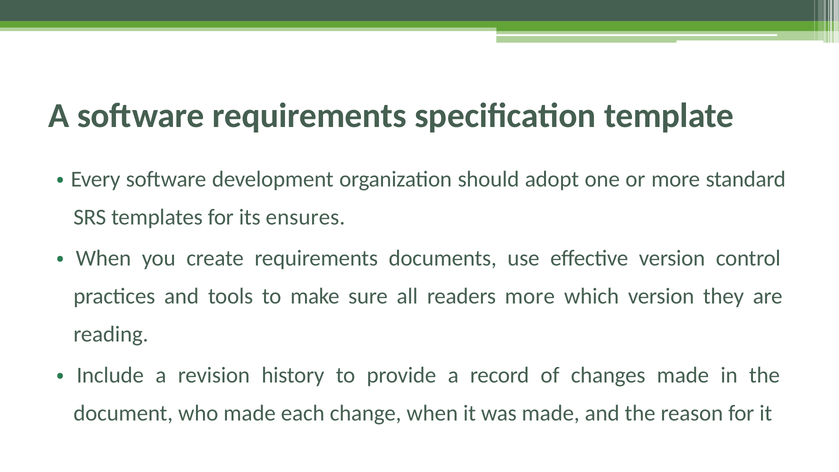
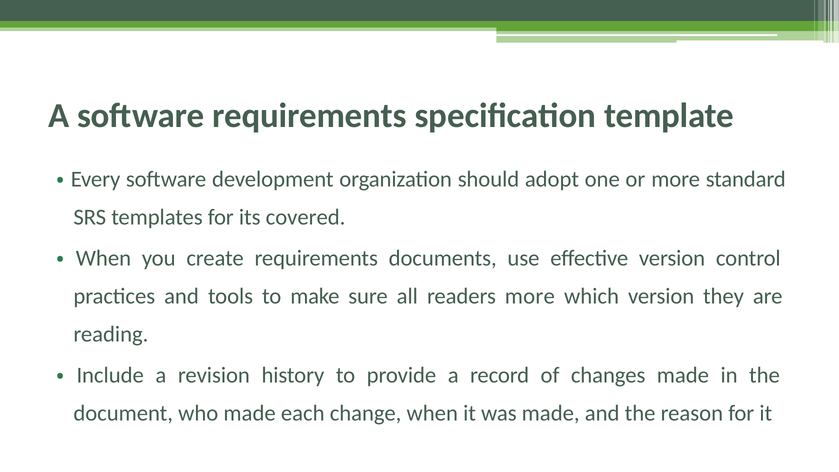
ensures: ensures -> covered (306, 217)
